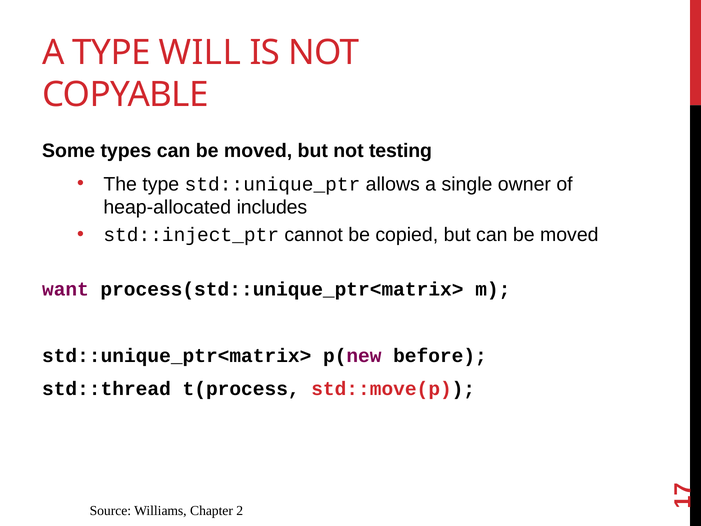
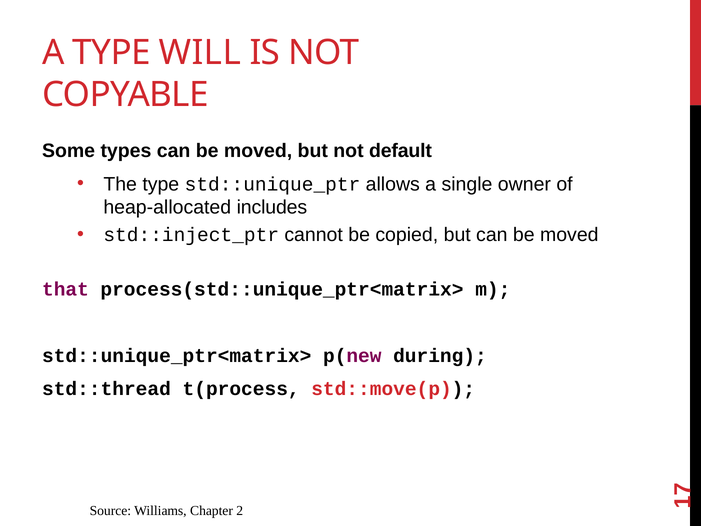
testing: testing -> default (400, 151)
want: want -> that (65, 289)
before: before -> during (440, 355)
